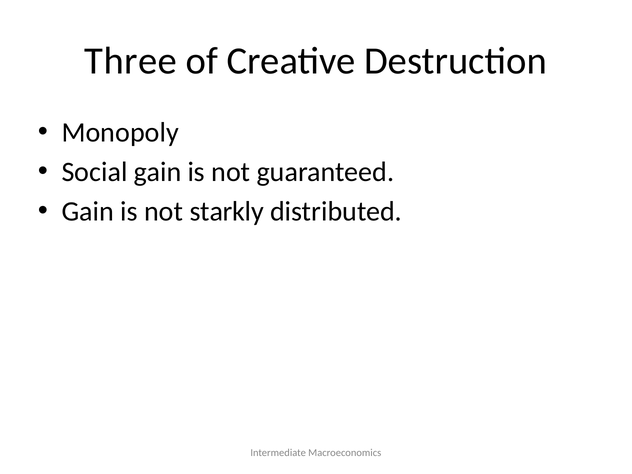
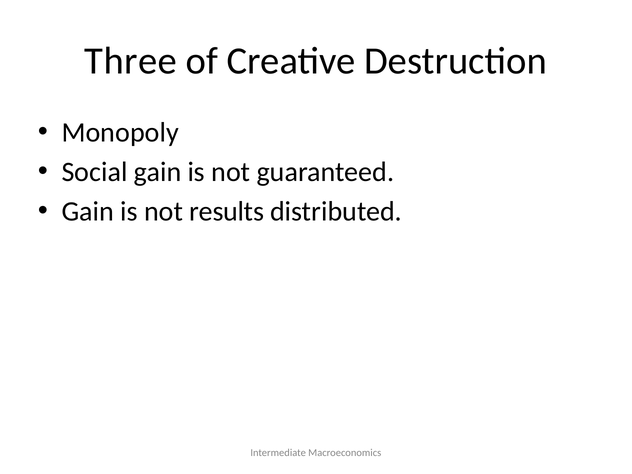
starkly: starkly -> results (227, 211)
